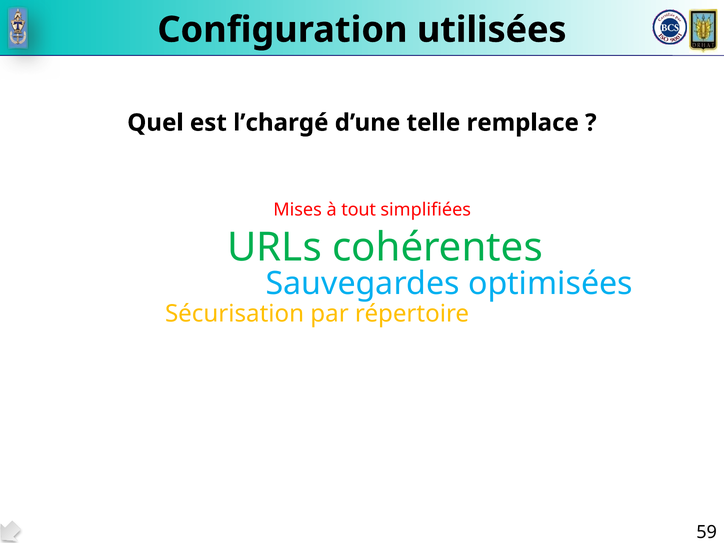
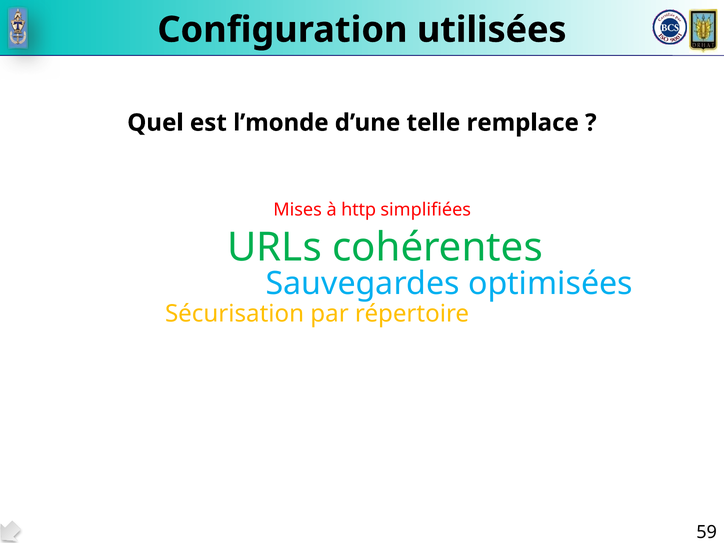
l’chargé: l’chargé -> l’monde (281, 123)
tout: tout -> http (359, 210)
